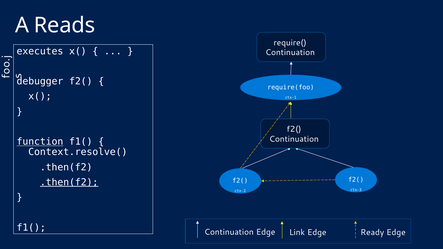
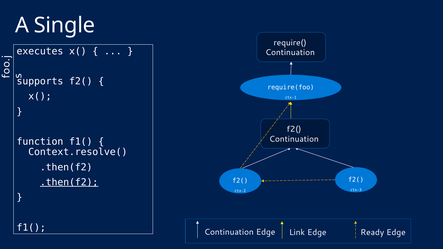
Reads: Reads -> Single (64, 25)
debugger: debugger -> supports (40, 81)
function underline: present -> none (40, 142)
